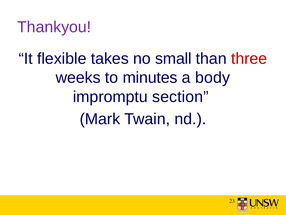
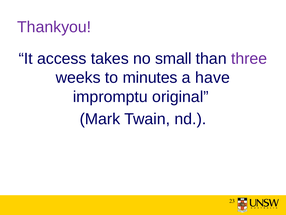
flexible: flexible -> access (62, 58)
three colour: red -> purple (249, 58)
body: body -> have (213, 78)
section: section -> original (180, 97)
